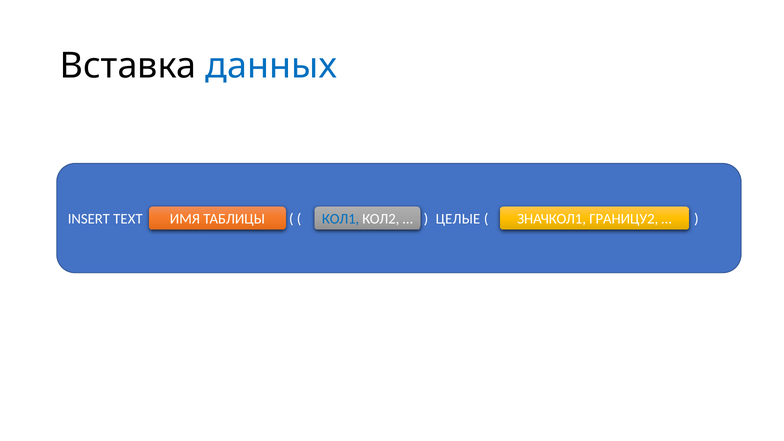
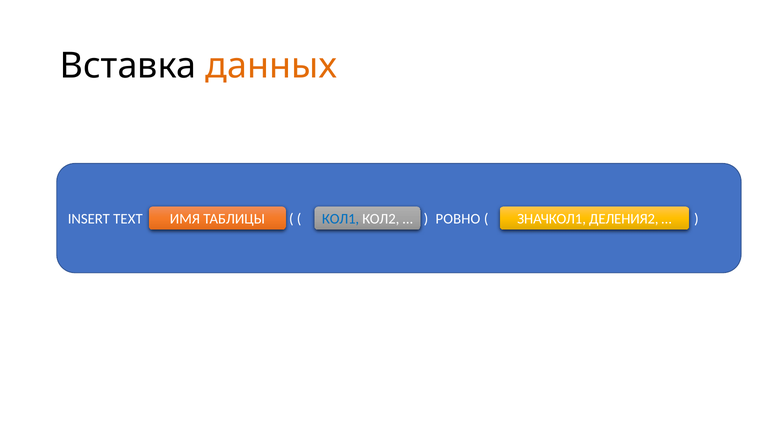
данных colour: blue -> orange (271, 66)
ЦЕЛЫЕ: ЦЕЛЫЕ -> РОВНО (458, 219)
ГРАНИЦУ2: ГРАНИЦУ2 -> ДЕЛЕНИЯ2 (624, 219)
